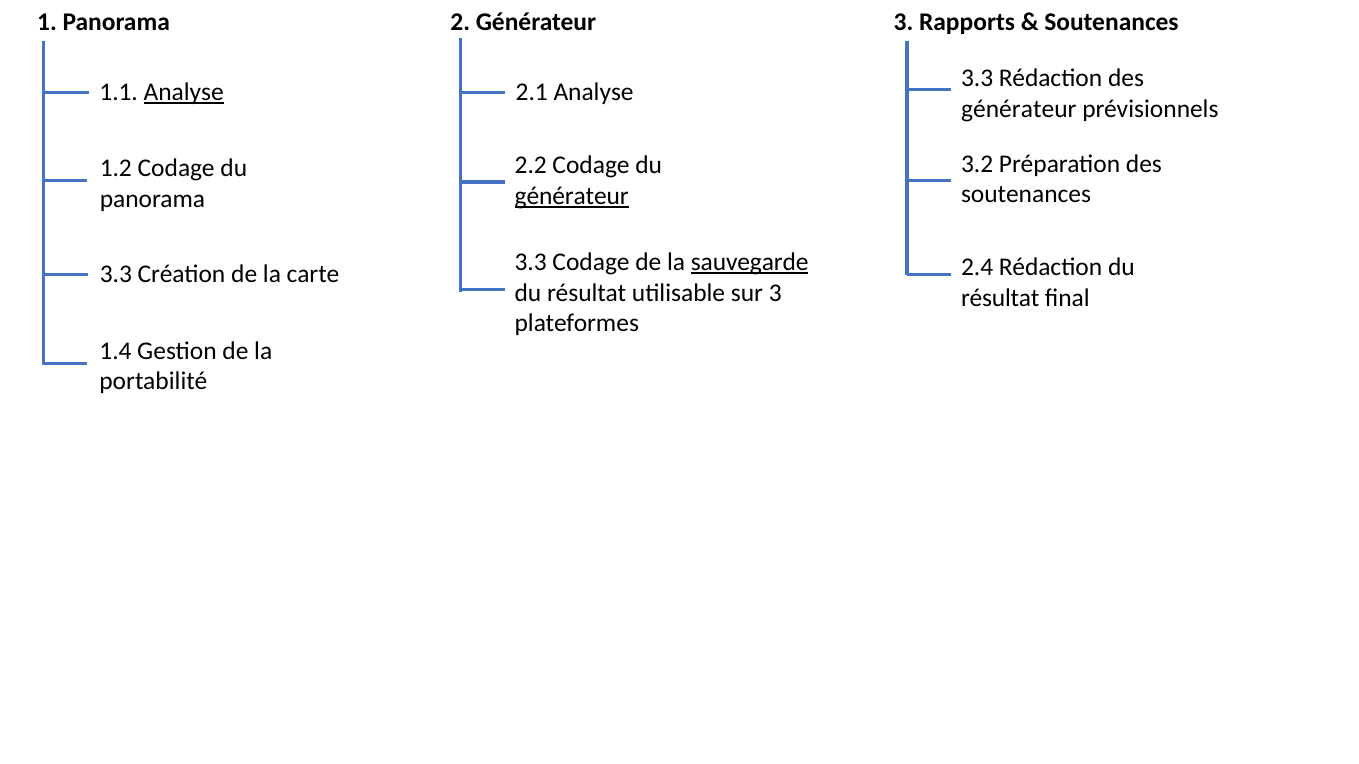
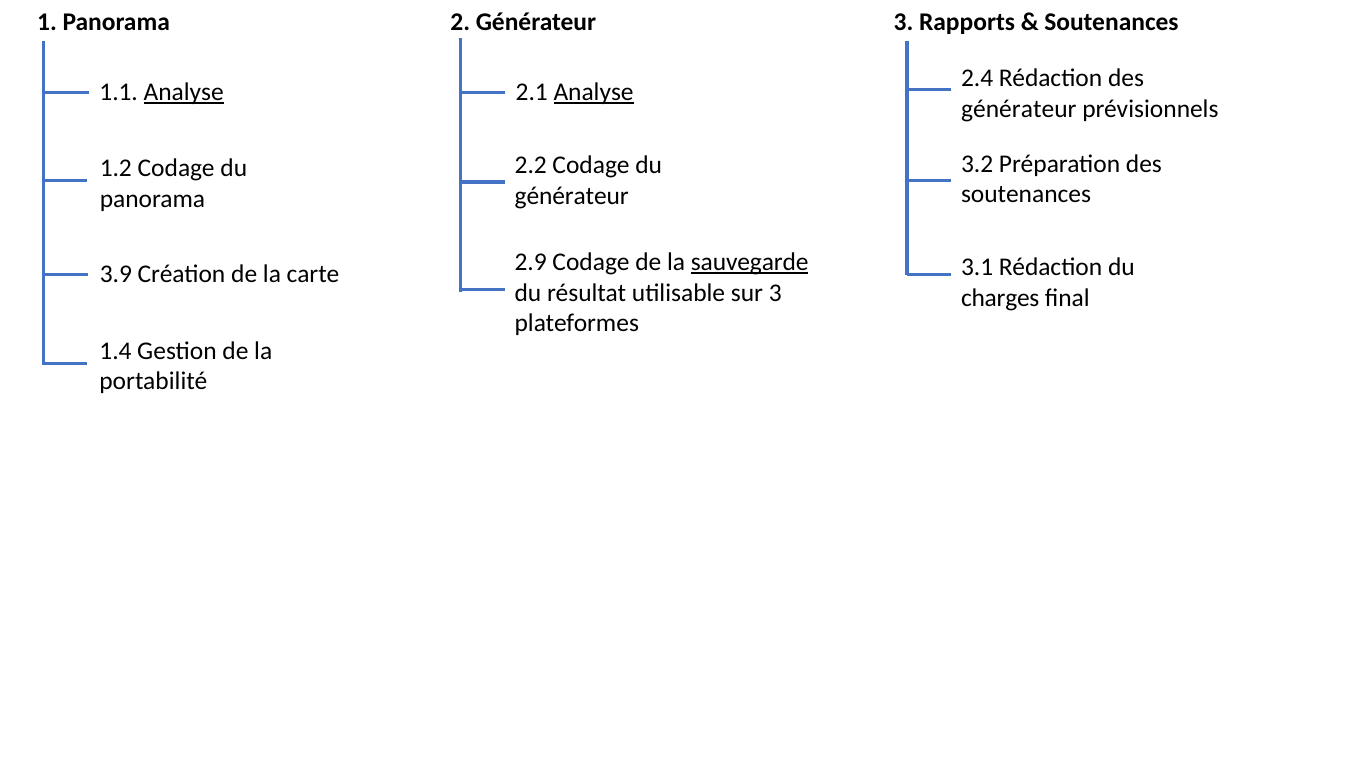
3.3: 3.3 -> 2.4 (977, 78)
Analyse underline: none -> present (594, 92)
générateur underline: present -> none (572, 196)
3.3: 3.3 -> 2.9 (531, 262)
2.4: 2.4 -> 3.1 (977, 267)
3.3: 3.3 -> 3.9 (116, 274)
résultat: résultat -> charges (1000, 298)
